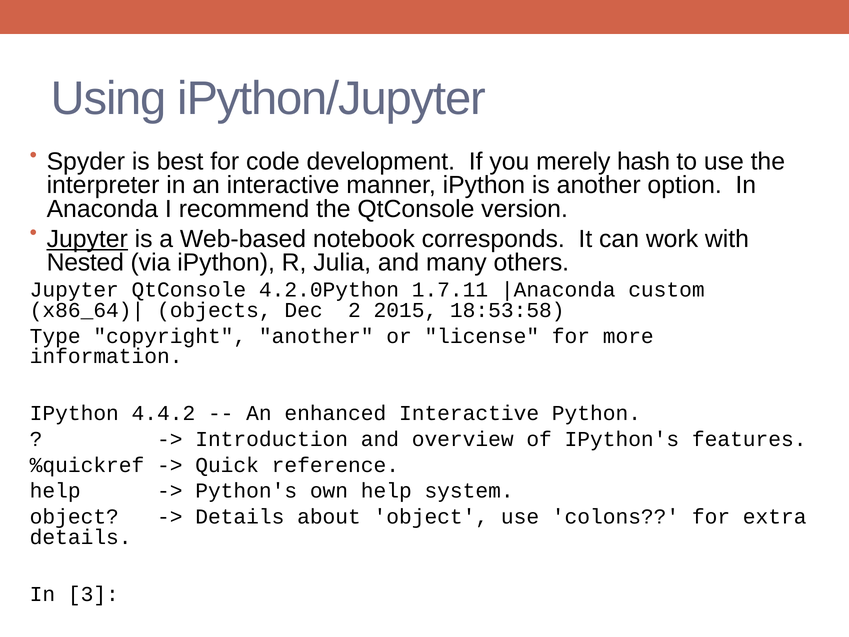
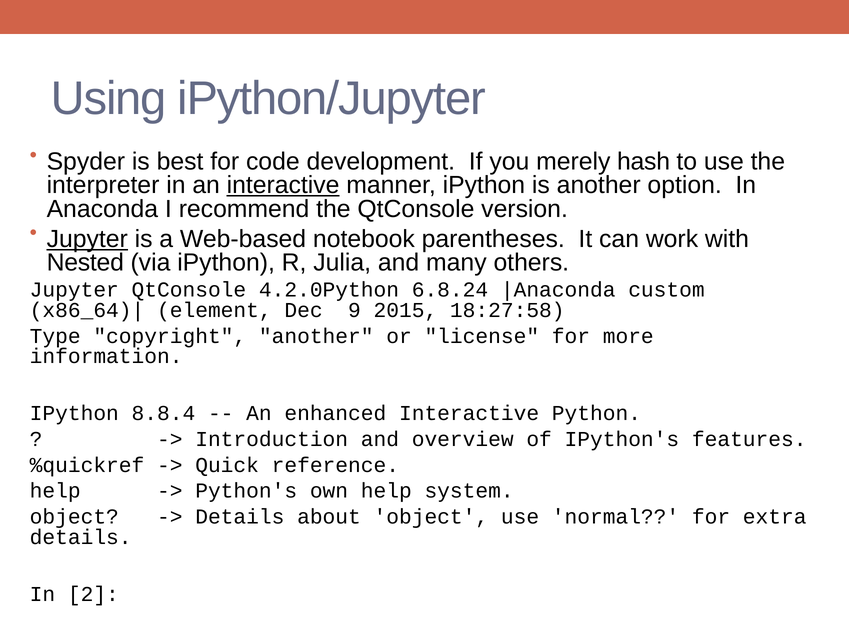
interactive underline: none -> present (283, 185)
corresponds: corresponds -> parentheses (493, 239)
1.7.11: 1.7.11 -> 6.8.24 (450, 290)
objects: objects -> element (214, 310)
2: 2 -> 9 (354, 310)
18:53:58: 18:53:58 -> 18:27:58 (507, 310)
4.4.2: 4.4.2 -> 8.8.4 (163, 413)
colons: colons -> normal (616, 517)
3: 3 -> 2 (93, 594)
